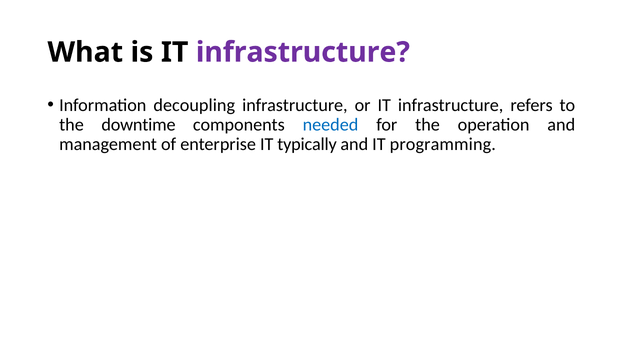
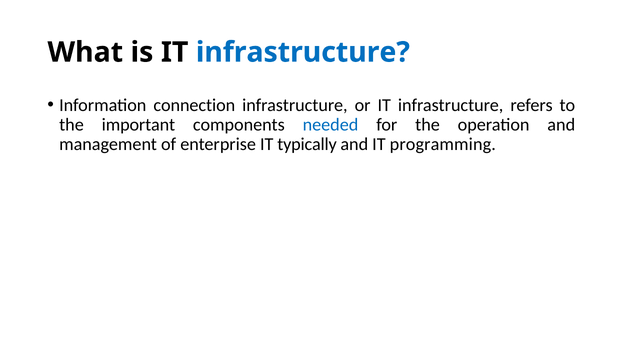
infrastructure colour: purple -> blue (303, 52)
decoupling: decoupling -> connection (194, 105)
downtime: downtime -> important (138, 125)
